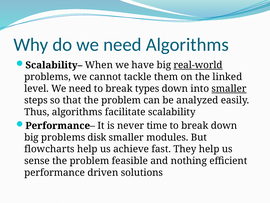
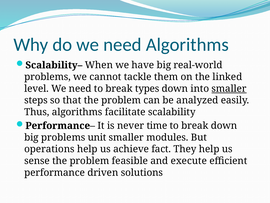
real-world underline: present -> none (198, 65)
disk: disk -> unit (97, 137)
flowcharts: flowcharts -> operations (49, 149)
fast: fast -> fact (161, 149)
nothing: nothing -> execute (189, 160)
